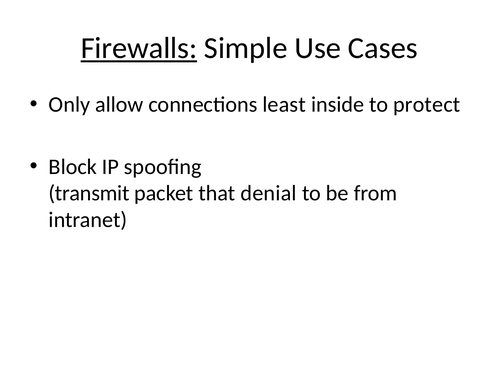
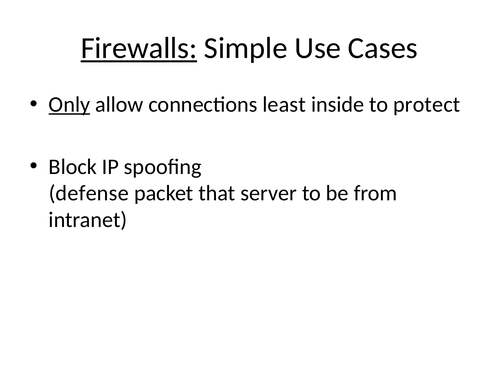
Only underline: none -> present (69, 105)
transmit: transmit -> defense (89, 193)
denial: denial -> server (269, 193)
